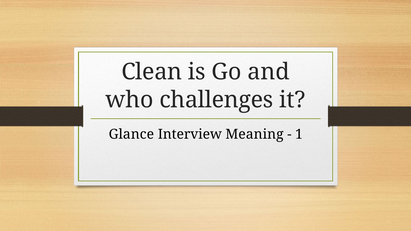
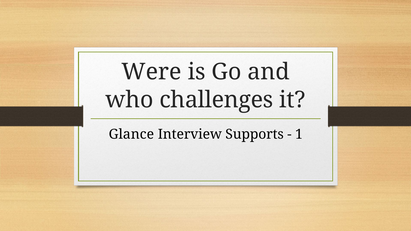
Clean: Clean -> Were (152, 72)
Meaning: Meaning -> Supports (255, 135)
